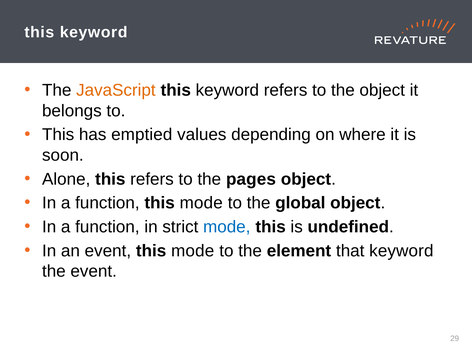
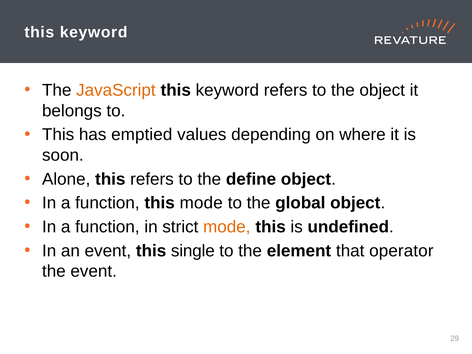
pages: pages -> define (251, 179)
mode colour: blue -> orange (227, 227)
event this mode: mode -> single (193, 251)
that keyword: keyword -> operator (401, 251)
